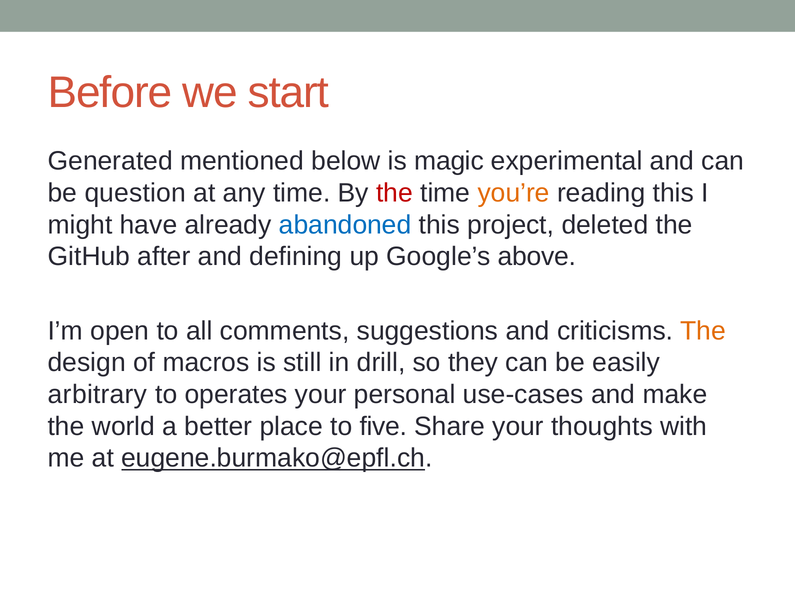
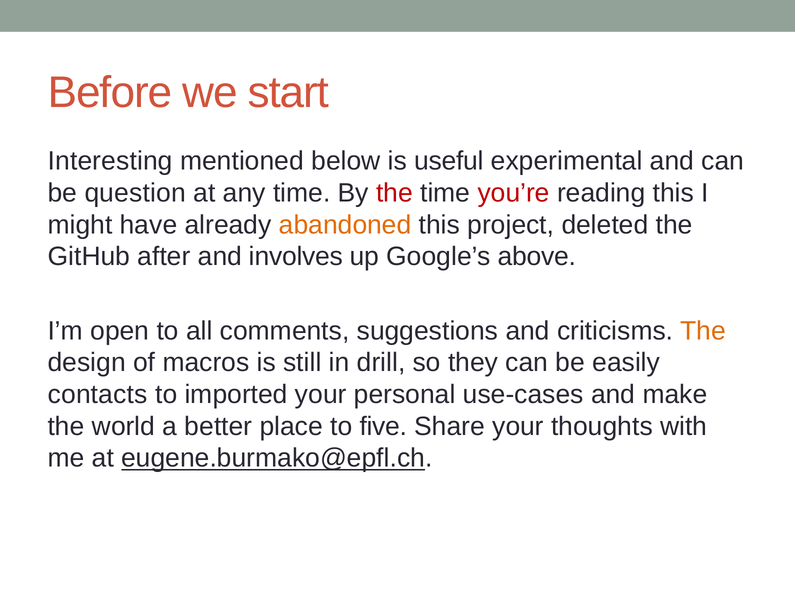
Generated: Generated -> Interesting (110, 161)
magic: magic -> useful (449, 161)
you’re colour: orange -> red (514, 193)
abandoned colour: blue -> orange (345, 224)
defining: defining -> involves (296, 256)
arbitrary: arbitrary -> contacts (98, 394)
operates: operates -> imported (236, 394)
